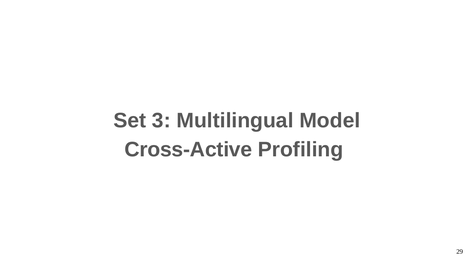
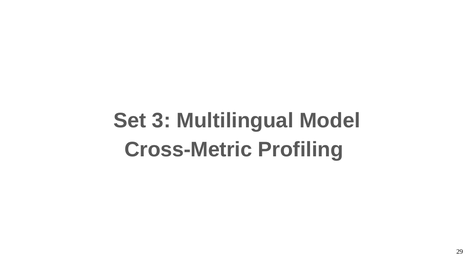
Cross-Active: Cross-Active -> Cross-Metric (188, 150)
